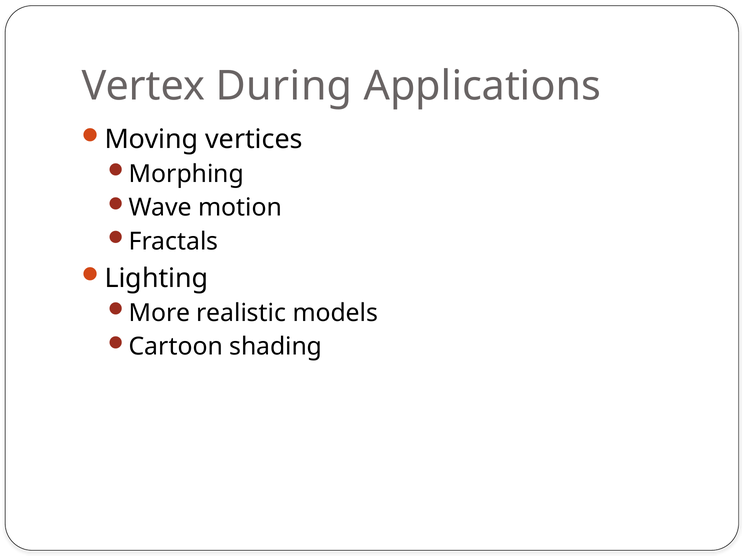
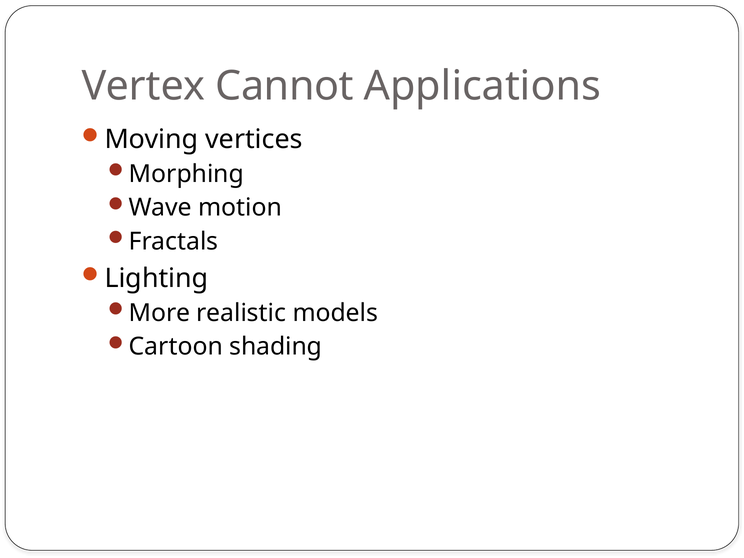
During: During -> Cannot (285, 86)
